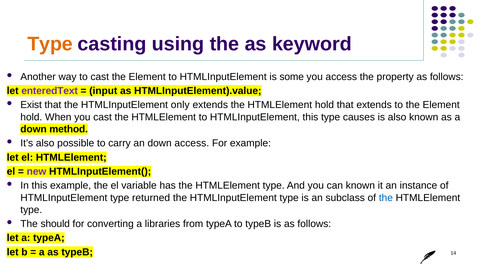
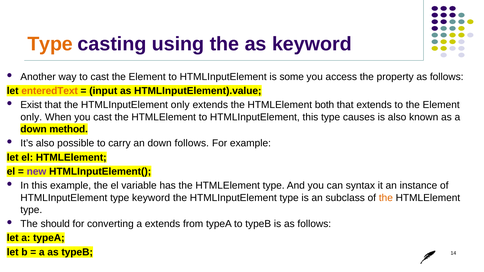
enteredText colour: purple -> orange (50, 91)
HTMLElement hold: hold -> both (325, 105)
hold: hold -> only (31, 117)
down access: access -> follows (192, 143)
can known: known -> syntax (360, 186)
type returned: returned -> keyword (151, 198)
the colour: blue -> orange (386, 198)
a libraries: libraries -> extends (163, 224)
